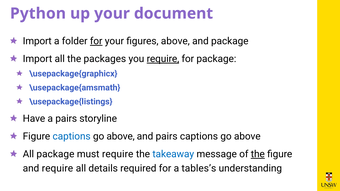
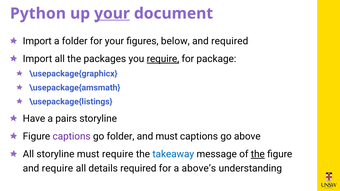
your underline: none -> present (112, 13)
for underline: present -> none (96, 41)
figures above: above -> below (175, 41)
and package: package -> required (230, 41)
captions colour: blue -> purple (72, 137)
above: above -> folder (121, 137)
and pairs: pairs -> must (167, 137)
All package: package -> storyline (55, 154)
tables’s: tables’s -> above’s (199, 169)
